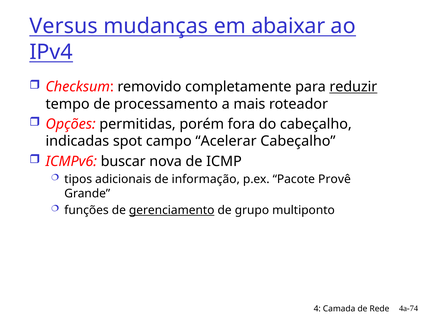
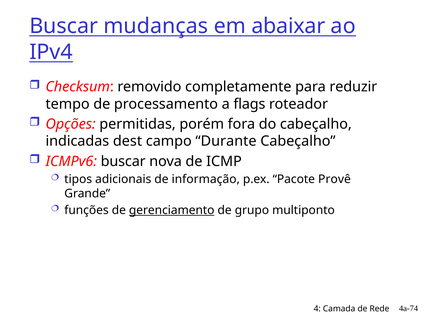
Versus: Versus -> Buscar (64, 26)
reduzir underline: present -> none (353, 87)
mais: mais -> flags (249, 104)
spot: spot -> dest (128, 141)
Acelerar: Acelerar -> Durante (226, 141)
